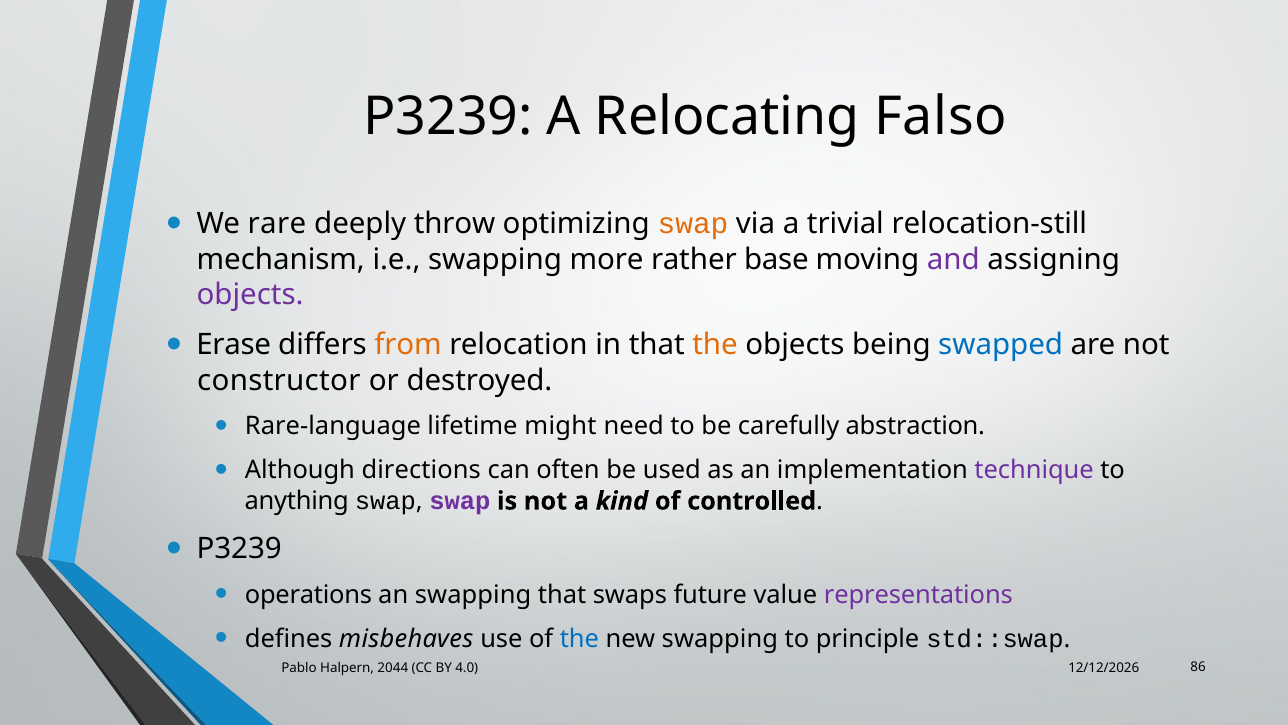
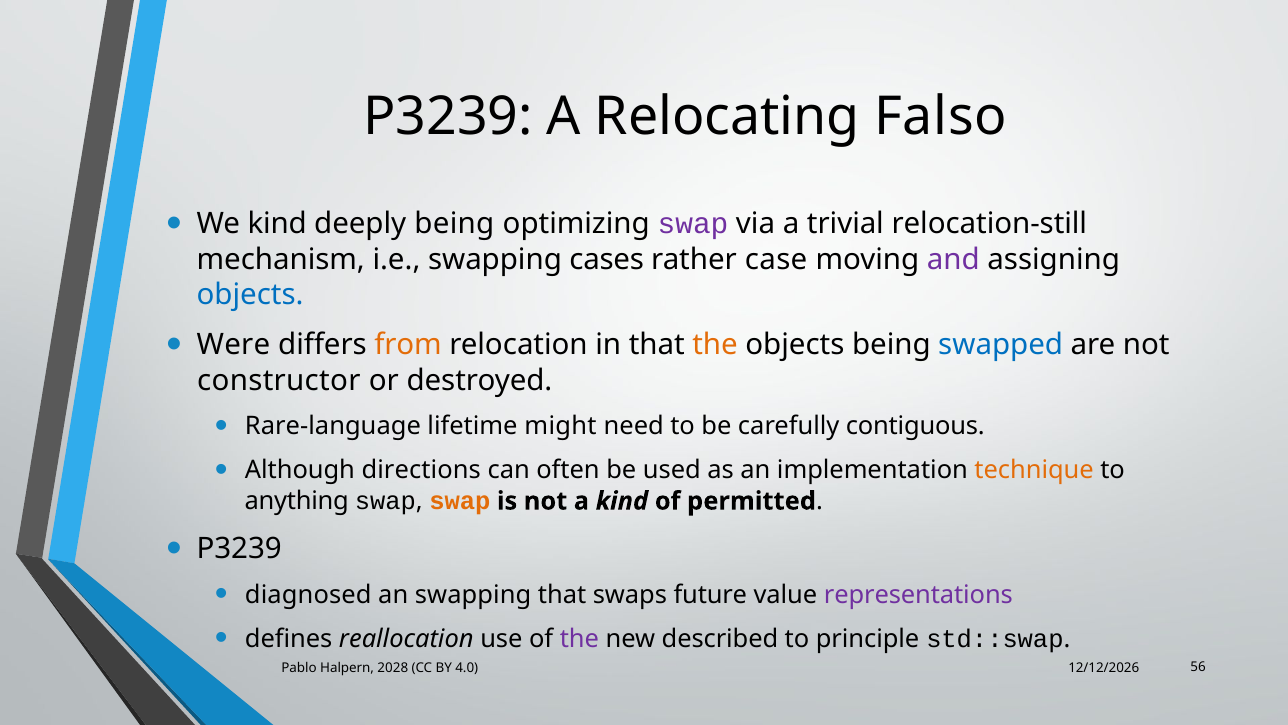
We rare: rare -> kind (277, 224)
deeply throw: throw -> being (454, 224)
swap colour: orange -> purple (693, 224)
more: more -> cases (607, 259)
base: base -> case (776, 259)
objects colour: purple -> blue (250, 295)
Erase: Erase -> Were (233, 345)
abstraction: abstraction -> contiguous (915, 426)
technique colour: purple -> orange (1034, 470)
swap colour: purple -> orange (460, 501)
controlled: controlled -> permitted (752, 501)
operations: operations -> diagnosed (308, 595)
misbehaves: misbehaves -> reallocation (406, 639)
the colour: blue -> purple (579, 639)
new swapping: swapping -> described (720, 639)
2044: 2044 -> 2028 (393, 668)
86: 86 -> 56 (1198, 666)
